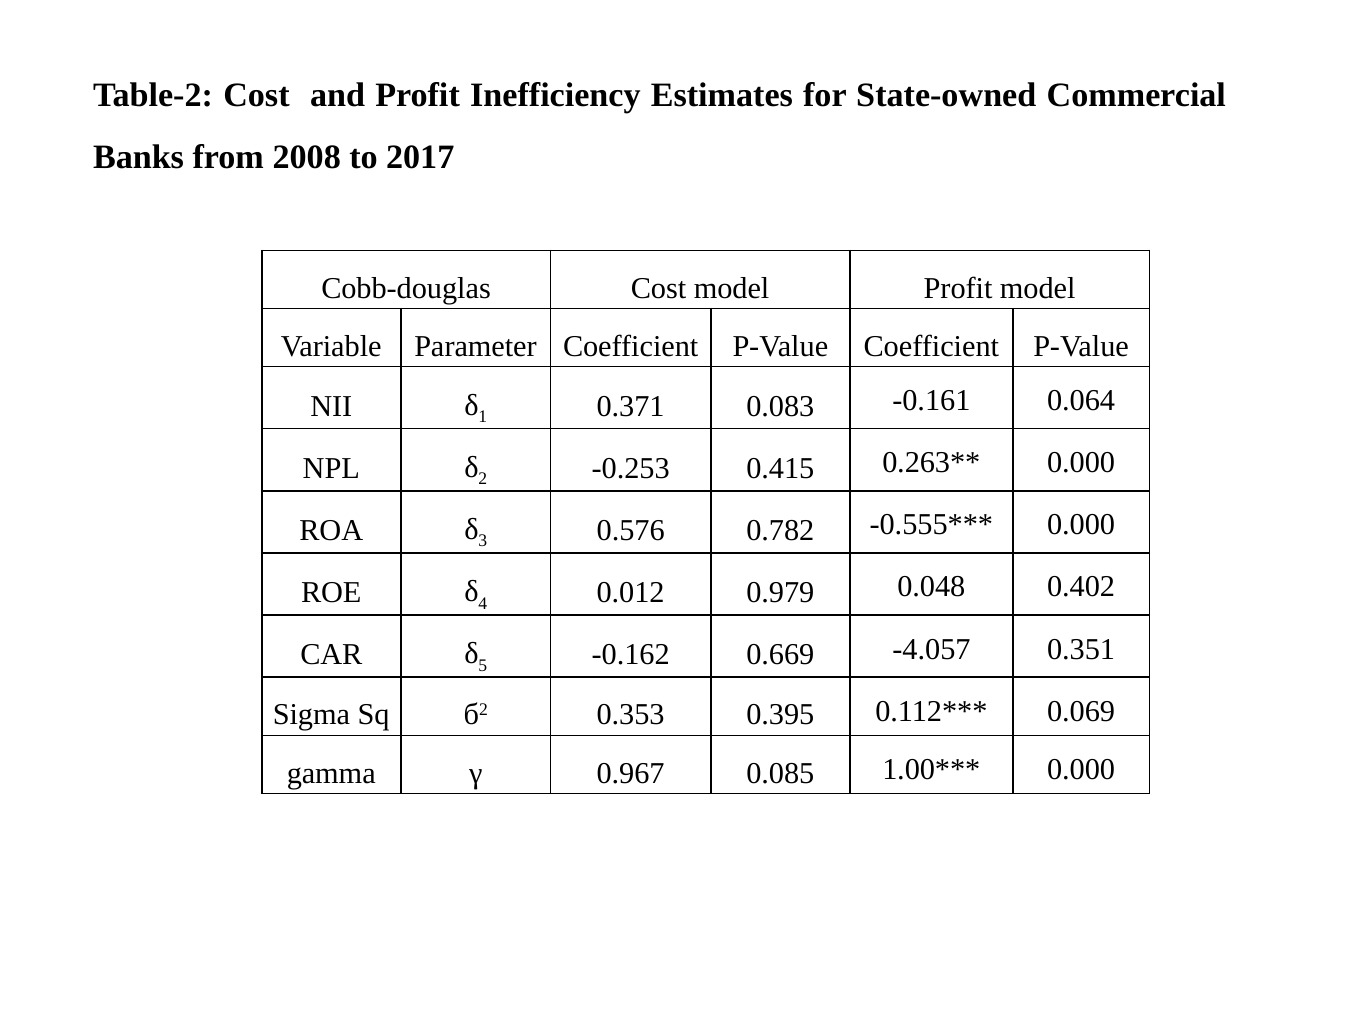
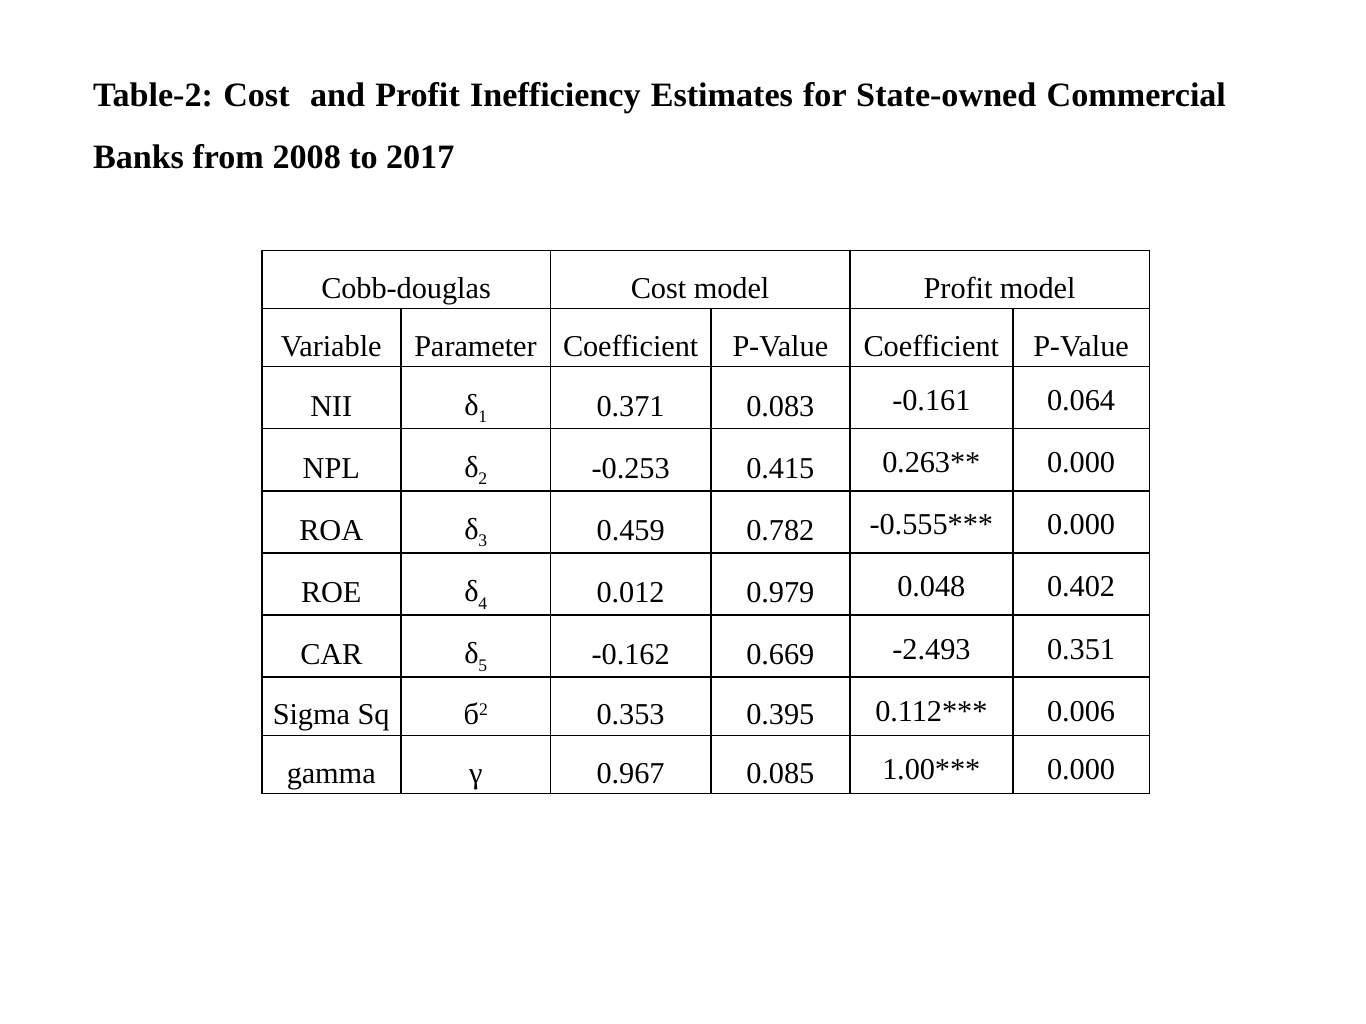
0.576: 0.576 -> 0.459 (631, 531)
-4.057: -4.057 -> -2.493 (932, 649)
0.069: 0.069 -> 0.006 (1081, 711)
